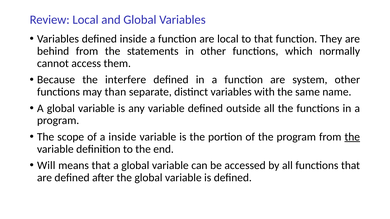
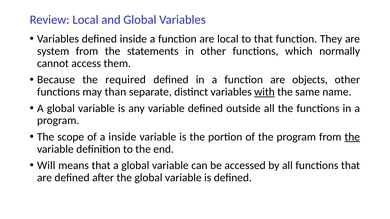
behind: behind -> system (53, 51)
interfere: interfere -> required (126, 80)
system: system -> objects (310, 80)
with underline: none -> present (264, 92)
